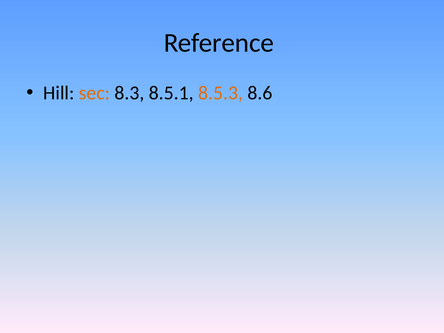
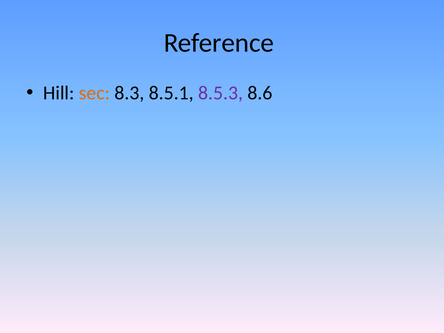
8.5.3 colour: orange -> purple (221, 93)
